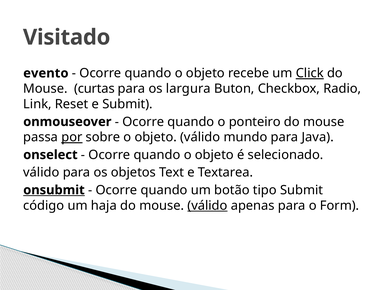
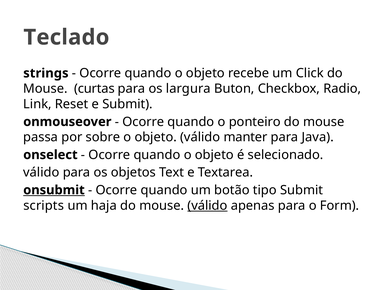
Visitado: Visitado -> Teclado (66, 37)
evento: evento -> strings (46, 73)
Click underline: present -> none (310, 73)
por underline: present -> none (72, 137)
mundo: mundo -> manter (245, 137)
código: código -> scripts (44, 206)
